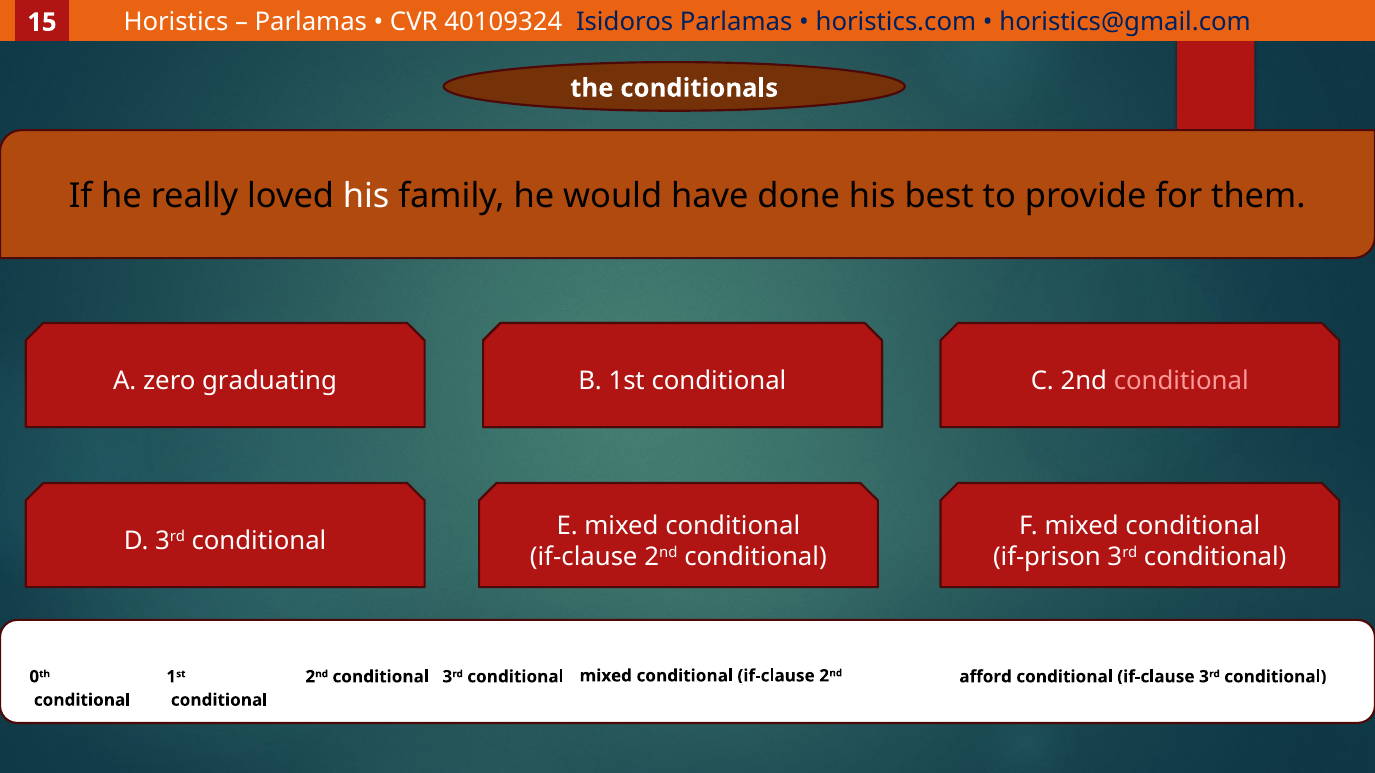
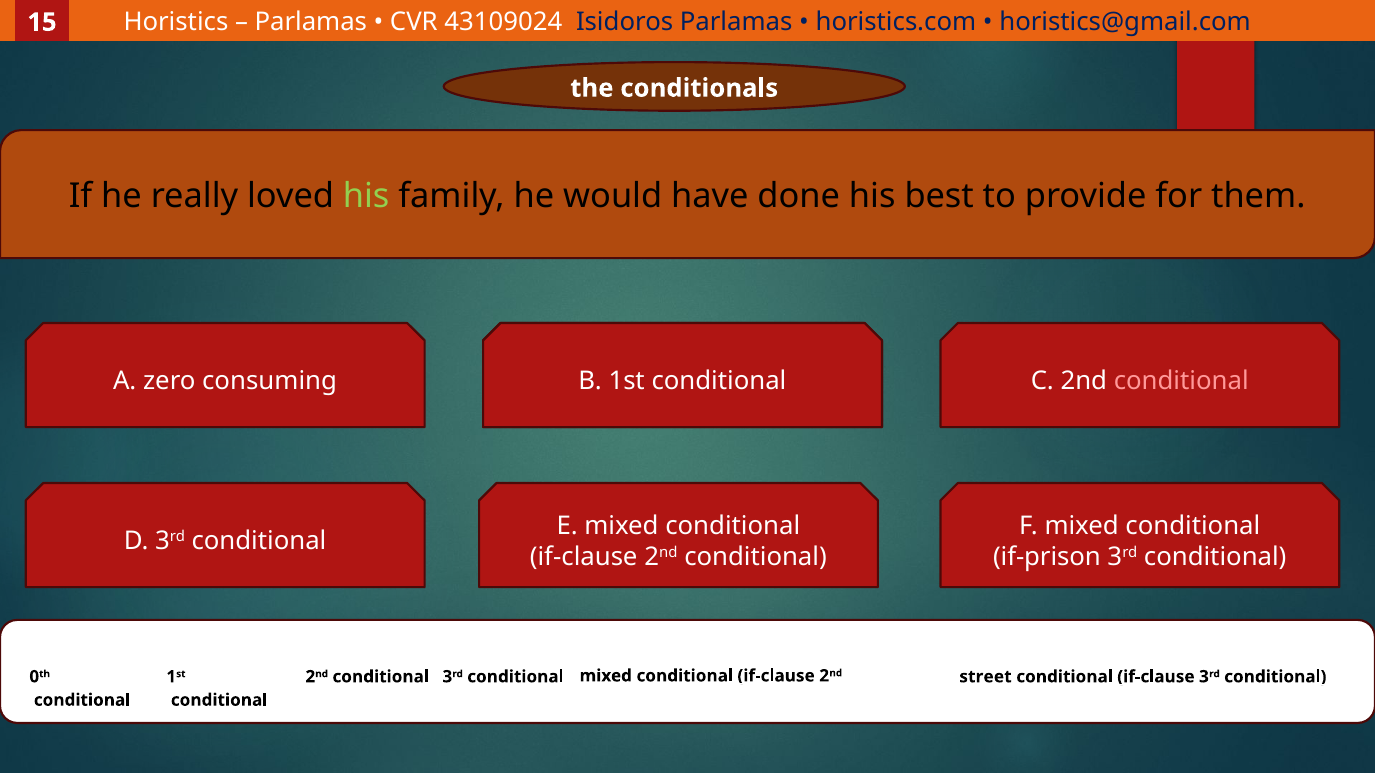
40109324: 40109324 -> 43109024 (503, 22)
his colour: white -> light green (366, 197)
graduating: graduating -> consuming (270, 381)
afford: afford -> street (985, 677)
